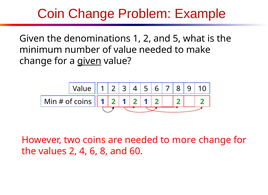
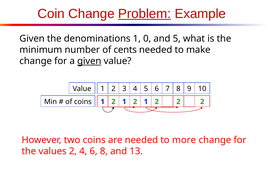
Problem underline: none -> present (145, 14)
denominations 1 2: 2 -> 0 (147, 38)
of value: value -> cents (125, 50)
60: 60 -> 13 (136, 151)
